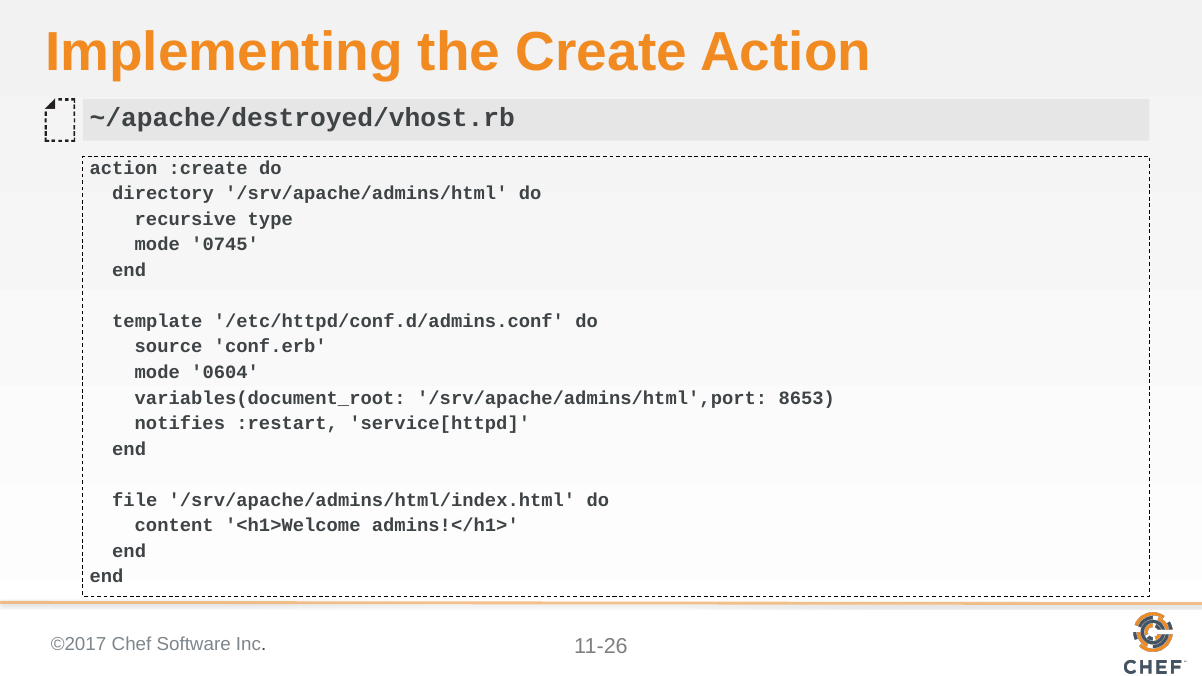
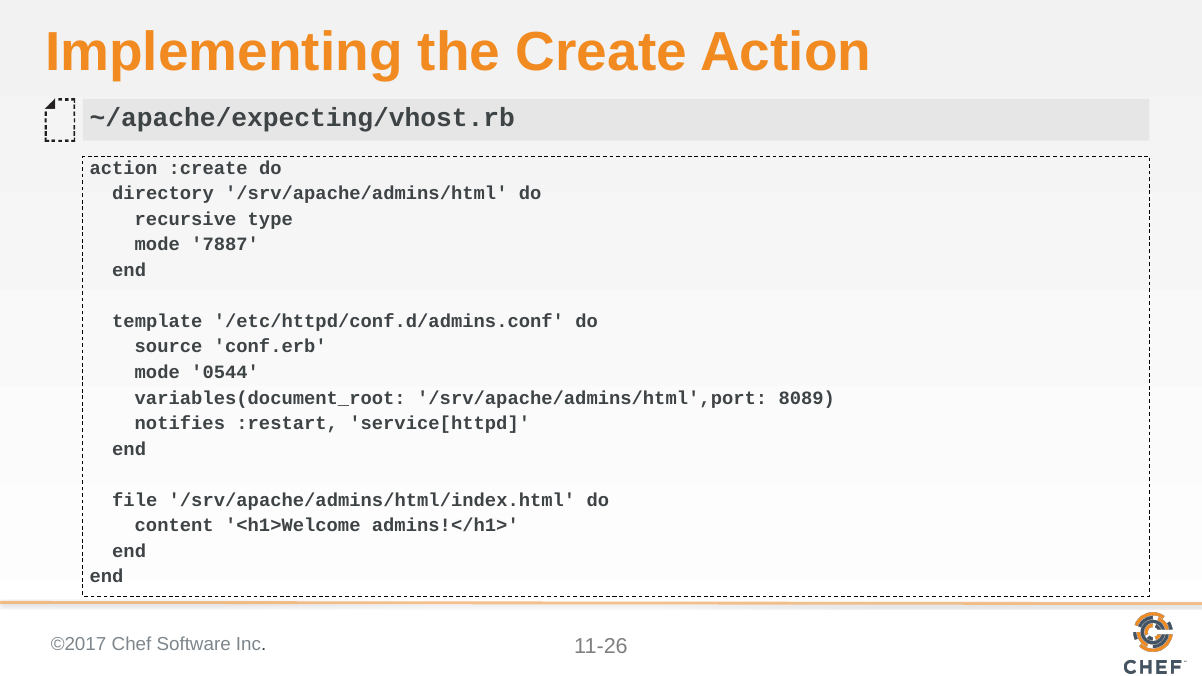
~/apache/destroyed/vhost.rb: ~/apache/destroyed/vhost.rb -> ~/apache/expecting/vhost.rb (302, 118)
0745: 0745 -> 7887 (225, 245)
0604: 0604 -> 0544 (225, 372)
8653: 8653 -> 8089 (807, 398)
